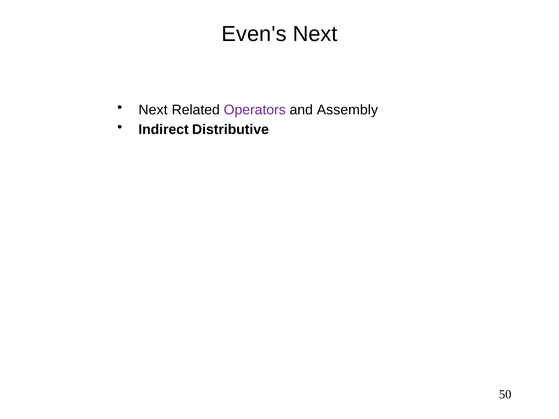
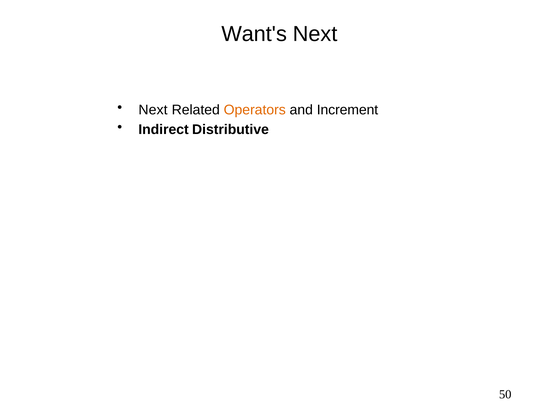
Even's: Even's -> Want's (254, 34)
Operators colour: purple -> orange (255, 110)
Assembly: Assembly -> Increment (347, 110)
